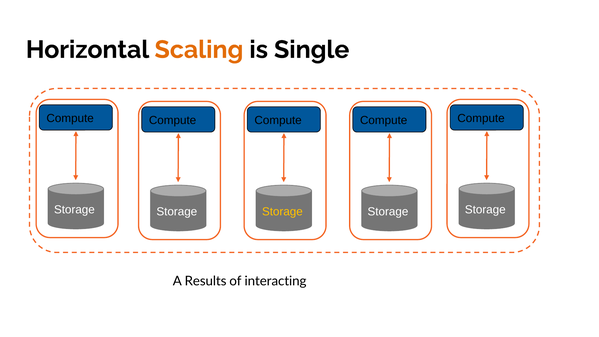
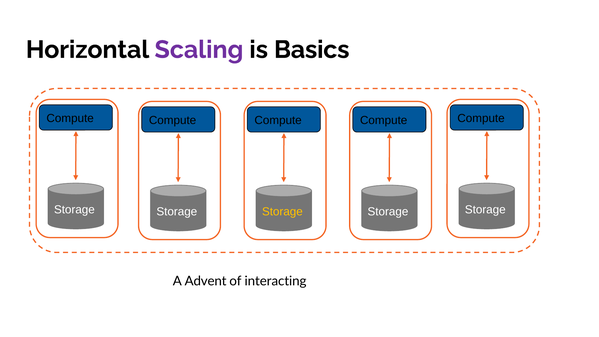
Scaling colour: orange -> purple (199, 50)
Single: Single -> Basics (312, 50)
Results: Results -> Advent (206, 281)
